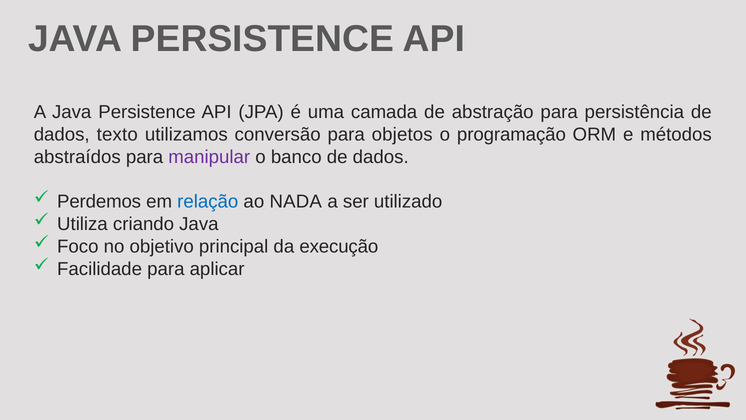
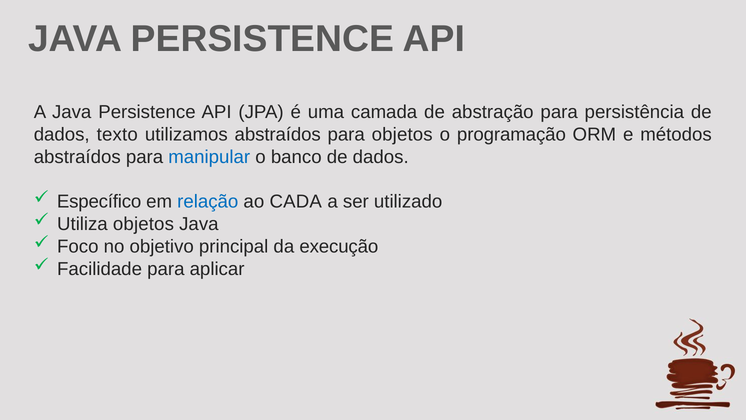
utilizamos conversão: conversão -> abstraídos (278, 134)
manipular colour: purple -> blue (209, 157)
Perdemos: Perdemos -> Específico (99, 202)
NADA: NADA -> CADA (296, 202)
Utiliza criando: criando -> objetos (143, 224)
